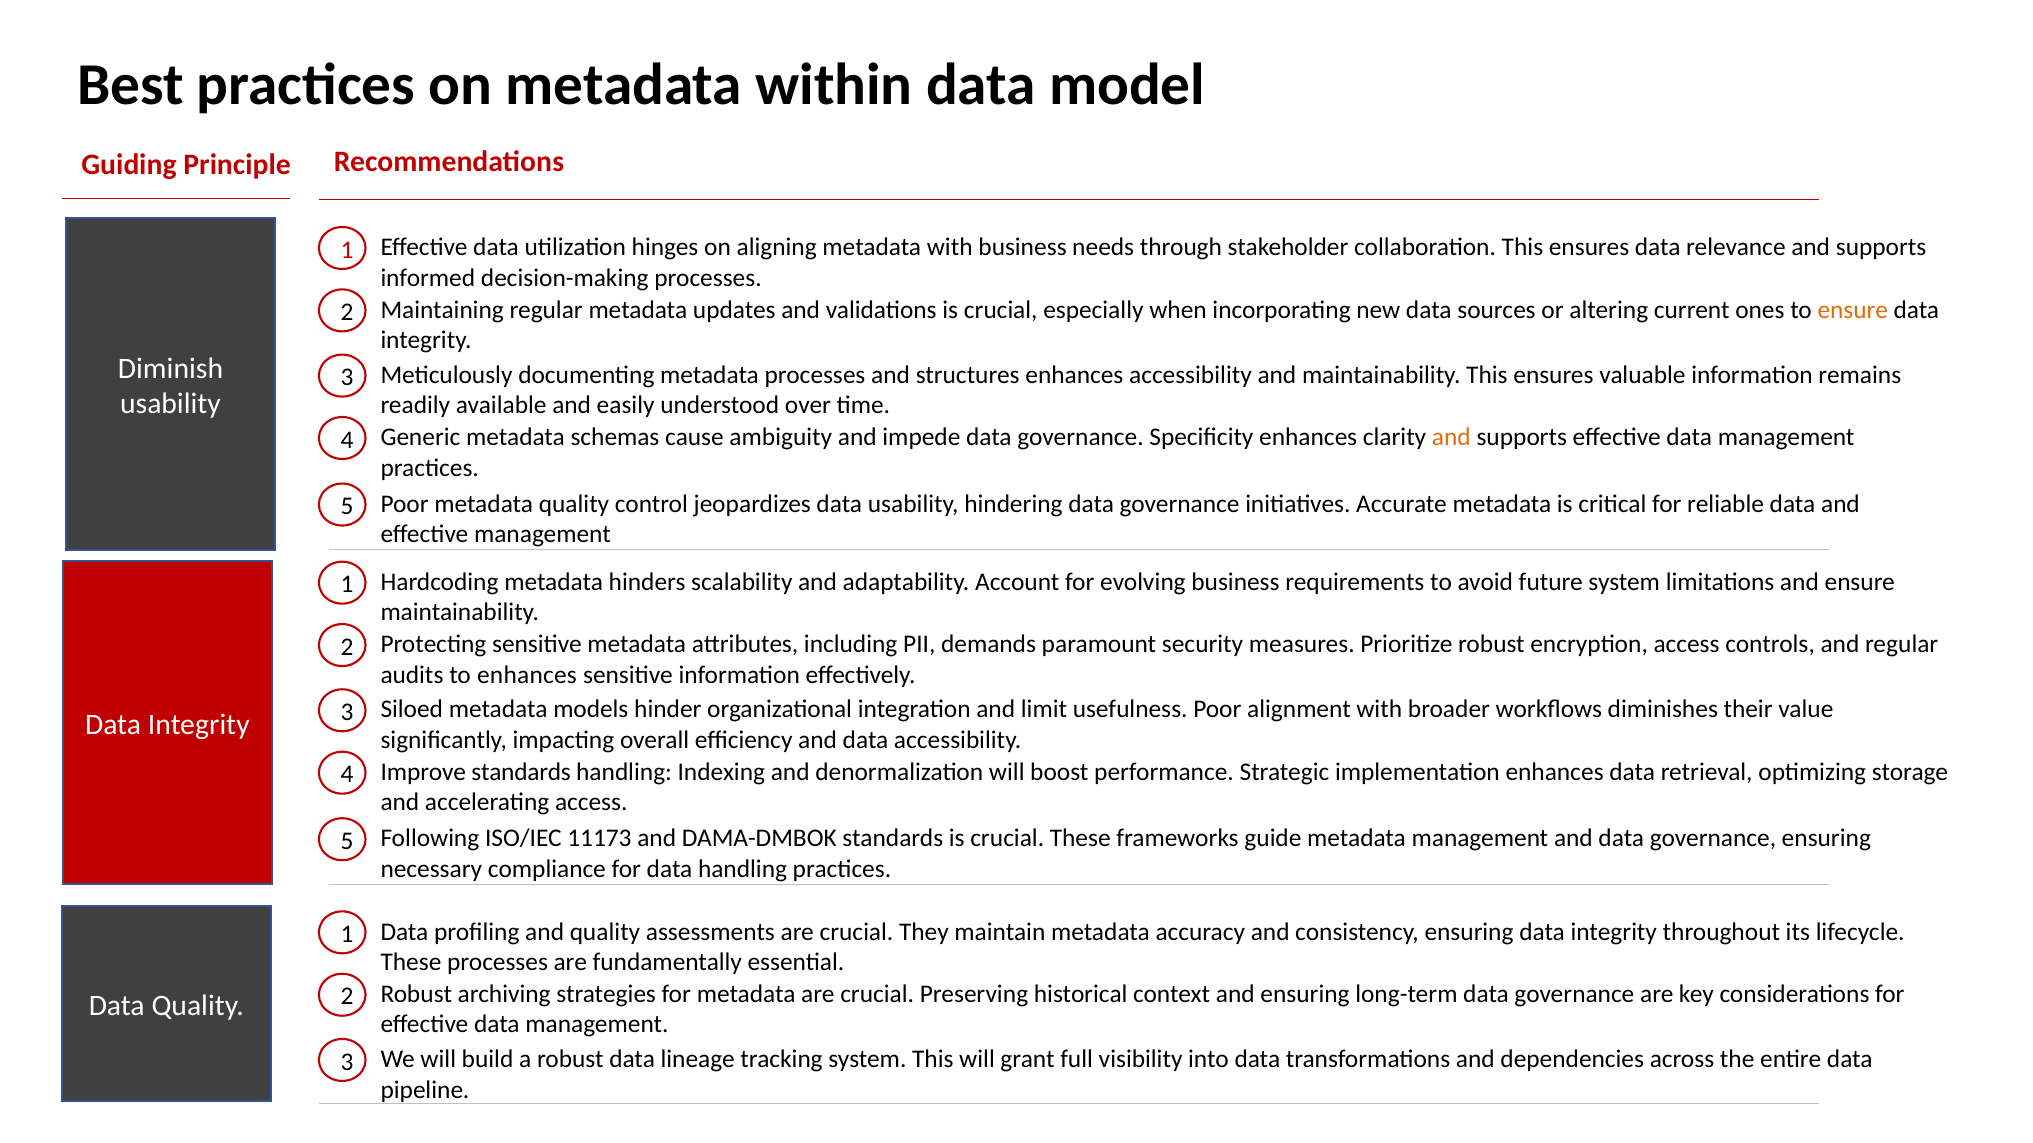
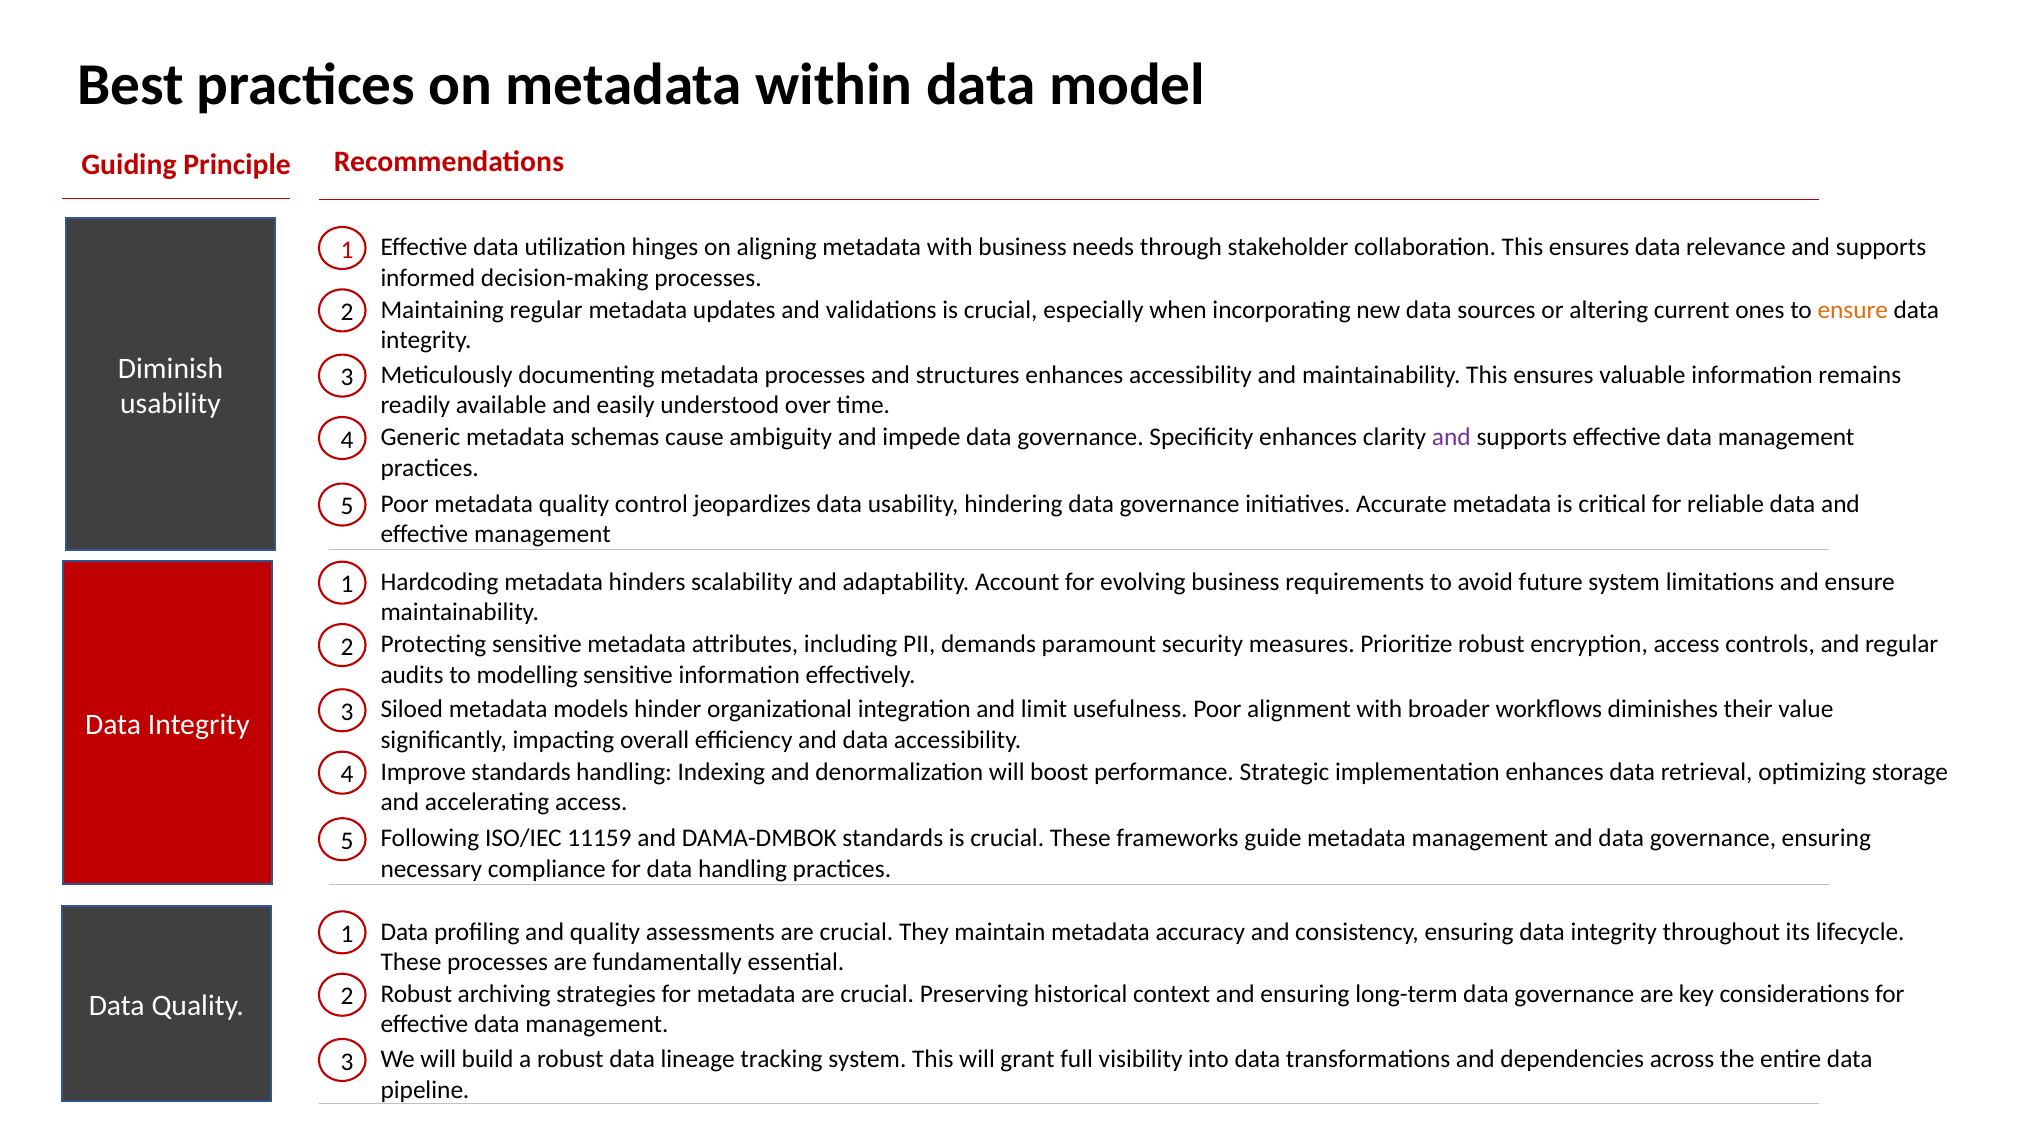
and colour: orange -> purple (1451, 438)
to enhances: enhances -> modelling (527, 675)
11173: 11173 -> 11159 (599, 839)
